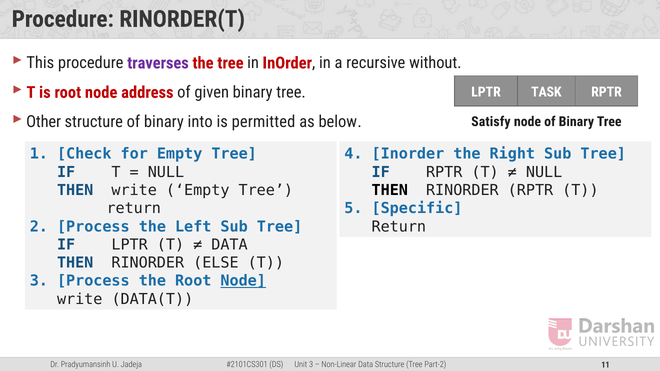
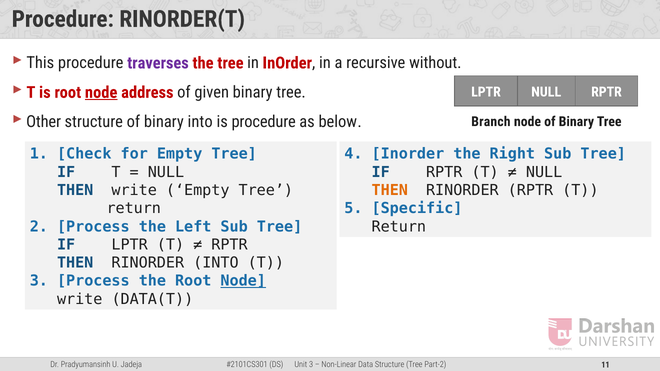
node underline: none -> present (101, 92)
TASK: TASK -> NULL (546, 92)
is permitted: permitted -> procedure (264, 122)
Satisfy: Satisfy -> Branch (491, 122)
THEN colour: black -> orange (390, 190)
DATA: DATA -> RPTR (230, 245)
RINORDER ELSE: ELSE -> INTO (216, 263)
